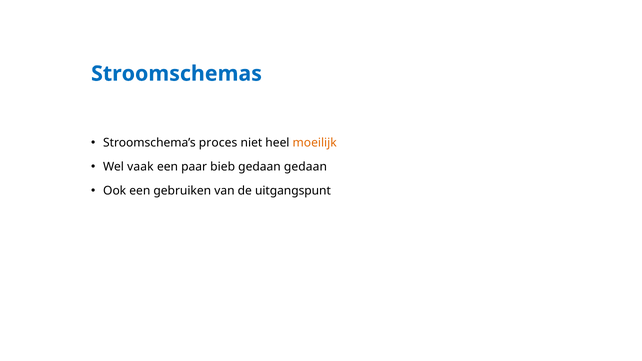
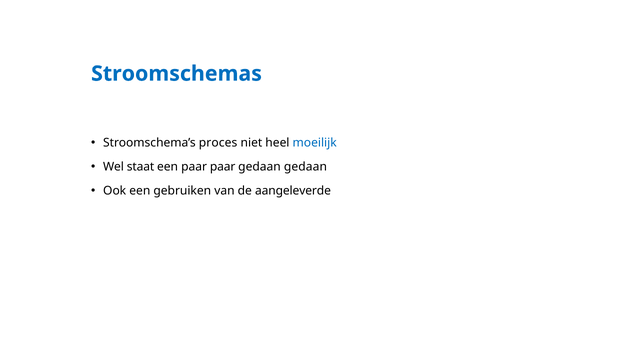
moeilijk colour: orange -> blue (315, 143)
vaak: vaak -> staat (141, 167)
paar bieb: bieb -> paar (223, 167)
uitgangspunt: uitgangspunt -> aangeleverde (293, 191)
